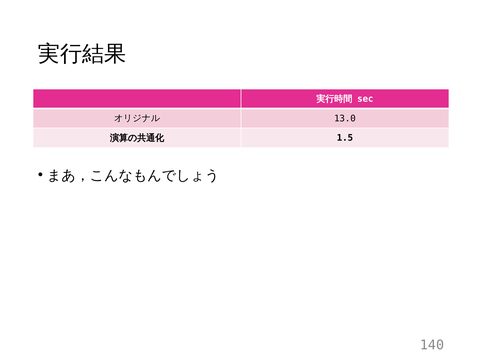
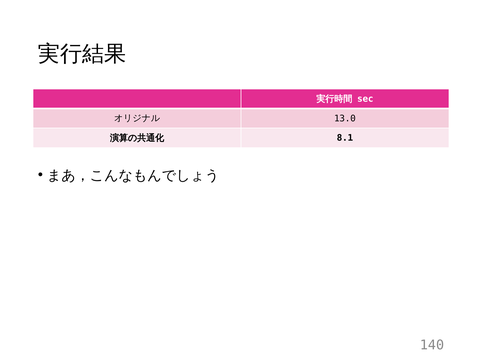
1.5: 1.5 -> 8.1 (345, 138)
